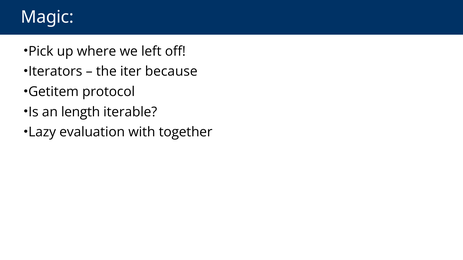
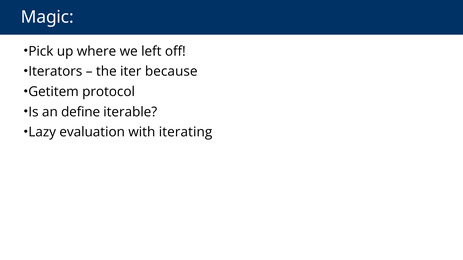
length: length -> define (81, 112)
together: together -> iterating (186, 132)
